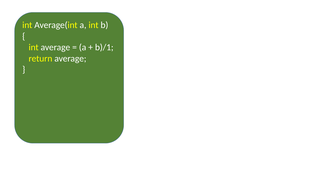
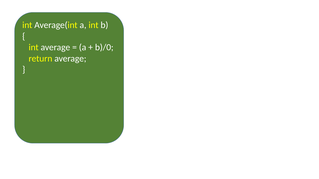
b)/1: b)/1 -> b)/0 (104, 47)
